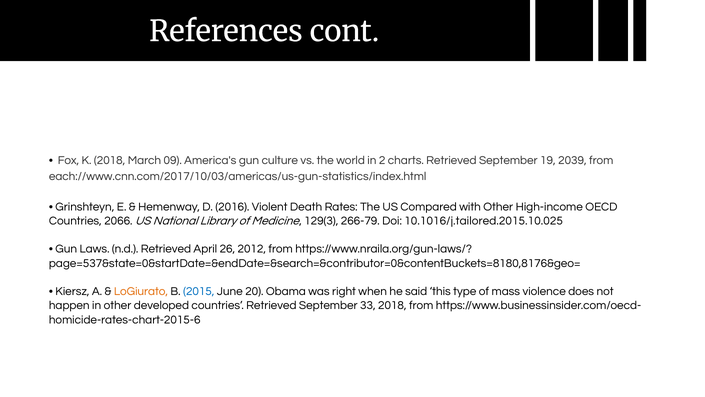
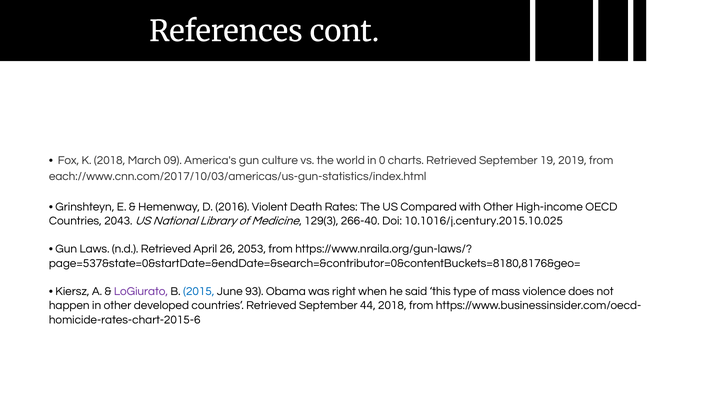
2: 2 -> 0 (382, 160)
2039: 2039 -> 2019 (572, 160)
2066: 2066 -> 2043 (118, 221)
266-79: 266-79 -> 266-40 (360, 221)
10.1016/j.tailored.2015.10.025: 10.1016/j.tailored.2015.10.025 -> 10.1016/j.century.2015.10.025 (484, 221)
2012: 2012 -> 2053 (252, 249)
LoGiurato colour: orange -> purple (141, 291)
20: 20 -> 93 (254, 291)
33: 33 -> 44 (368, 305)
